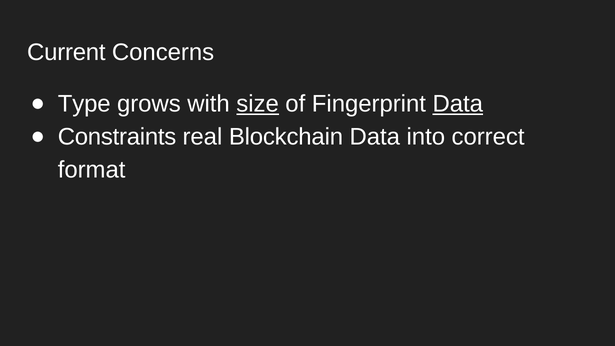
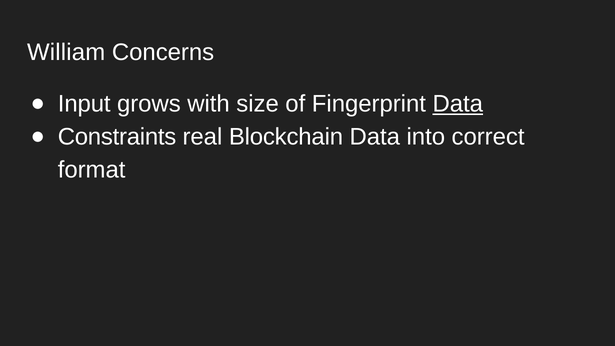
Current: Current -> William (66, 52)
Type: Type -> Input (84, 104)
size underline: present -> none (258, 104)
